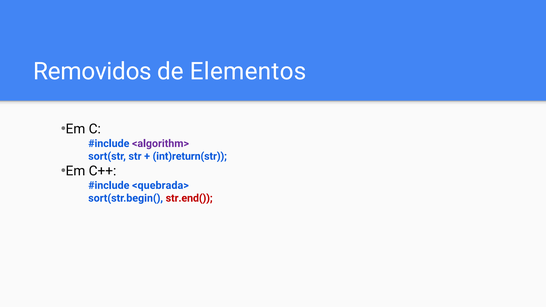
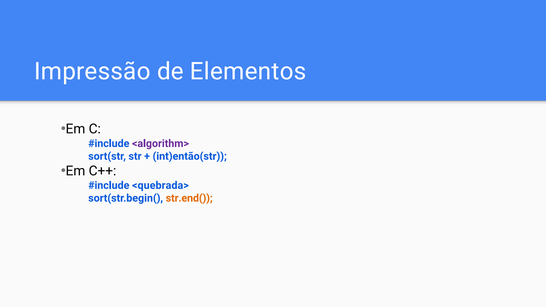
Removidos: Removidos -> Impressão (92, 72)
int)return(str: int)return(str -> int)então(str (190, 156)
str.end( colour: red -> orange (189, 198)
